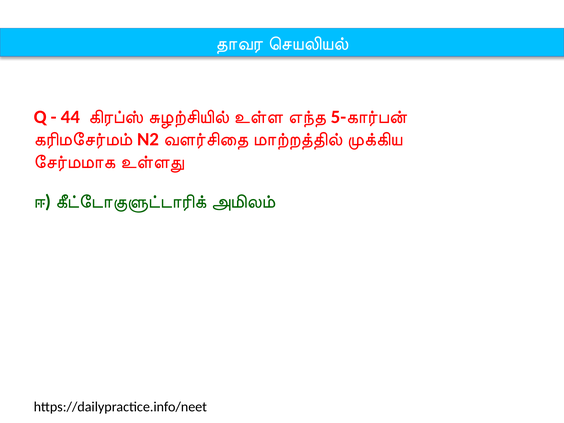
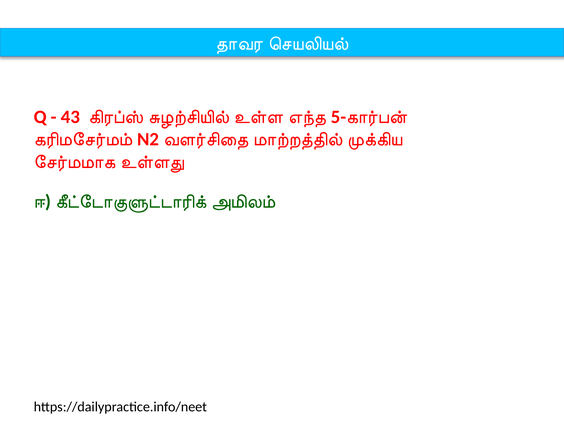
44: 44 -> 43 (70, 117)
